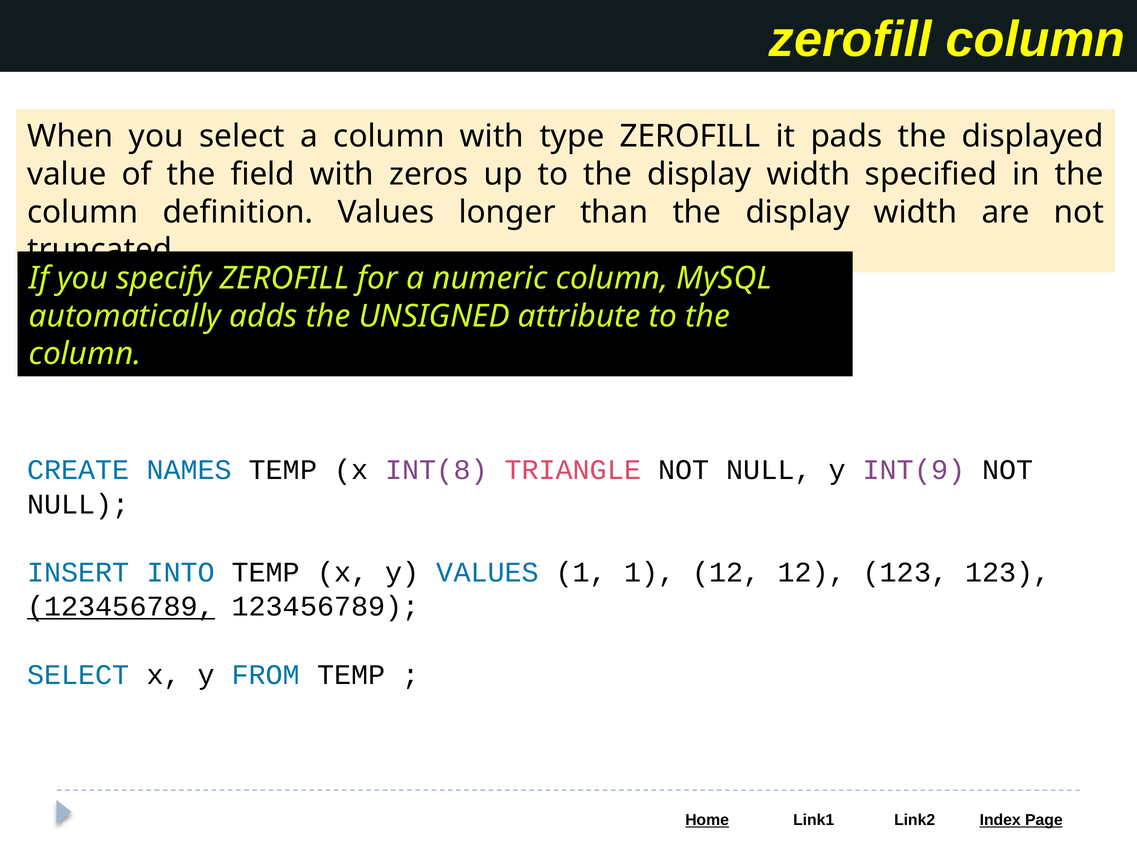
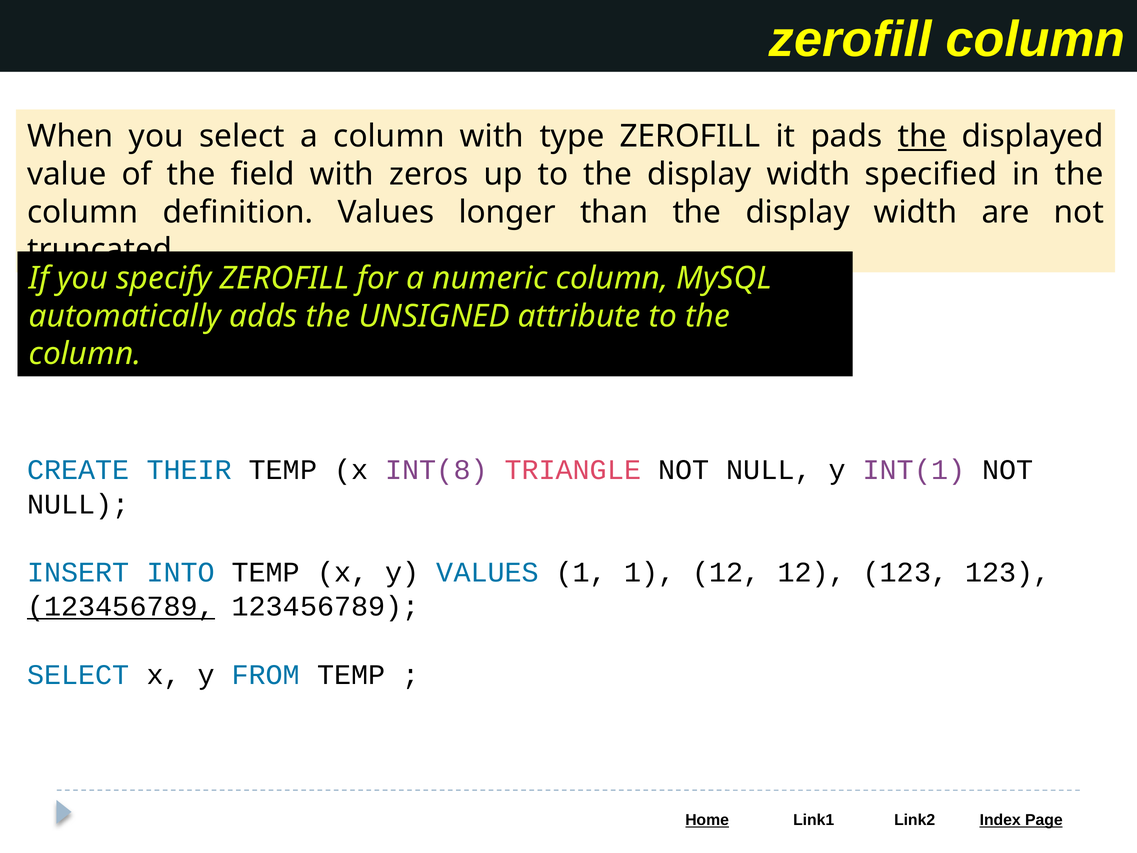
the underline: none -> present (922, 136)
NAMES: NAMES -> THEIR (189, 470)
INT(9: INT(9 -> INT(1 (914, 470)
